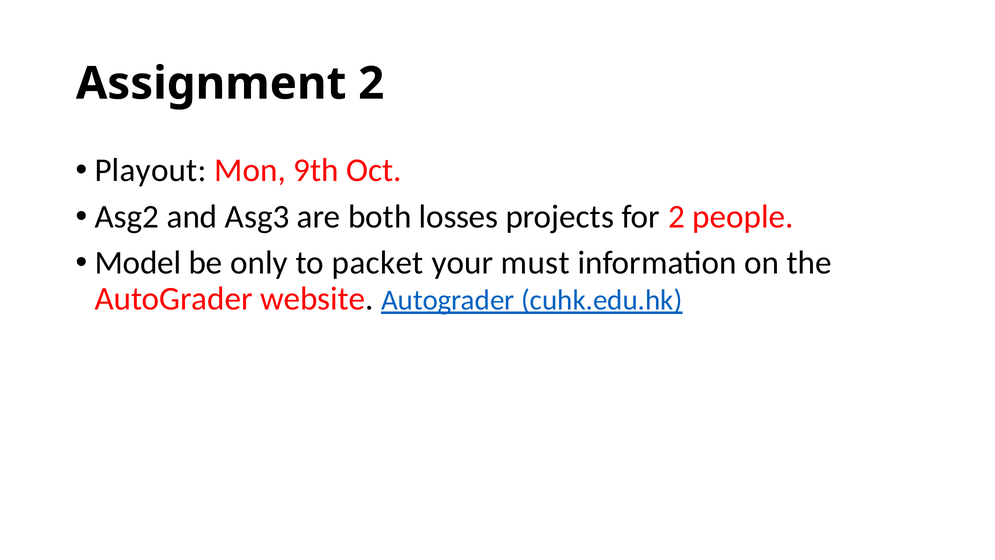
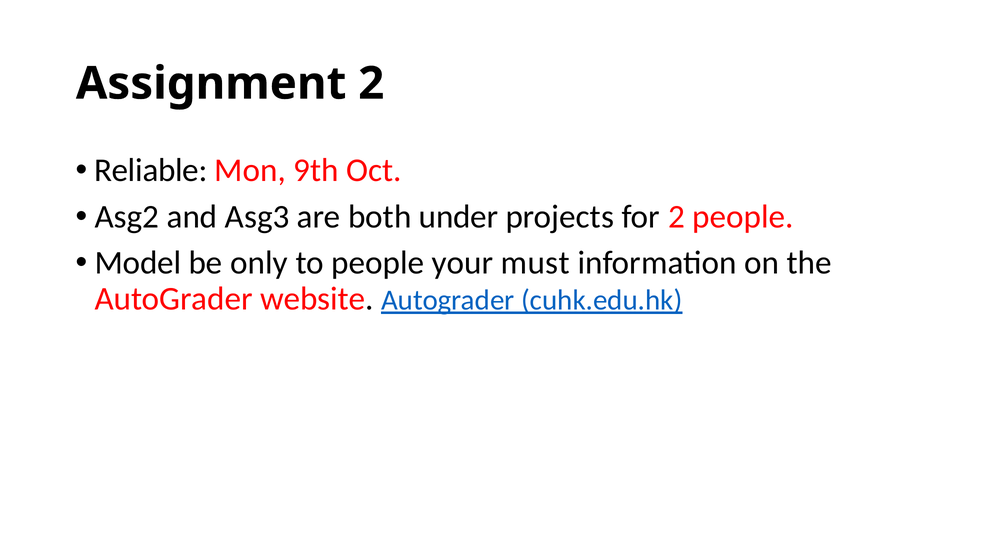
Playout: Playout -> Reliable (151, 170)
losses: losses -> under (459, 217)
to packet: packet -> people (378, 263)
